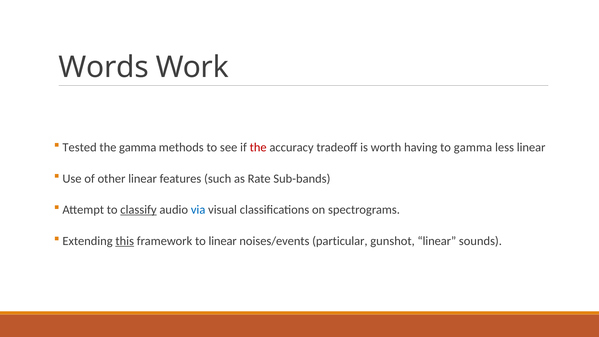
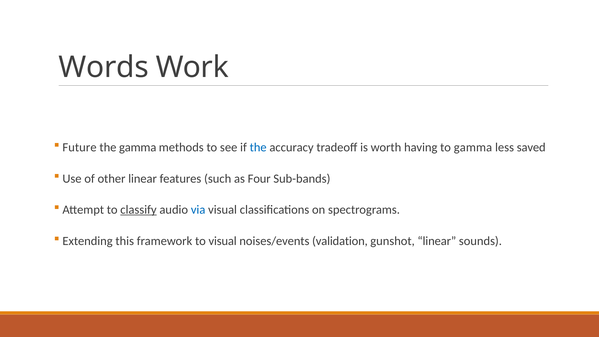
Tested: Tested -> Future (79, 147)
the colour: red -> blue (258, 147)
less linear: linear -> saved (531, 147)
Rate: Rate -> Four (259, 179)
this underline: present -> none (125, 241)
to linear: linear -> visual (223, 241)
particular: particular -> validation (340, 241)
